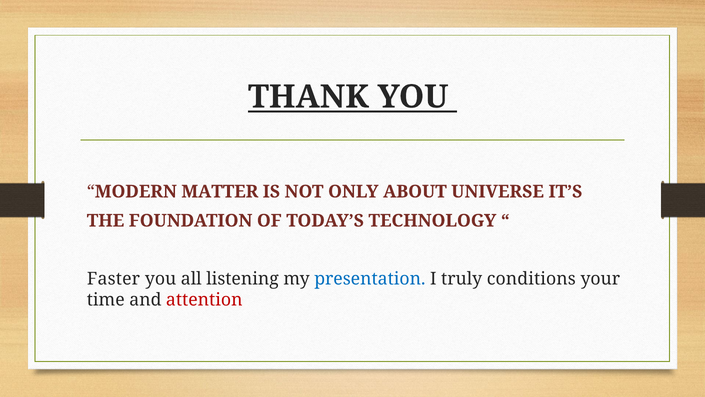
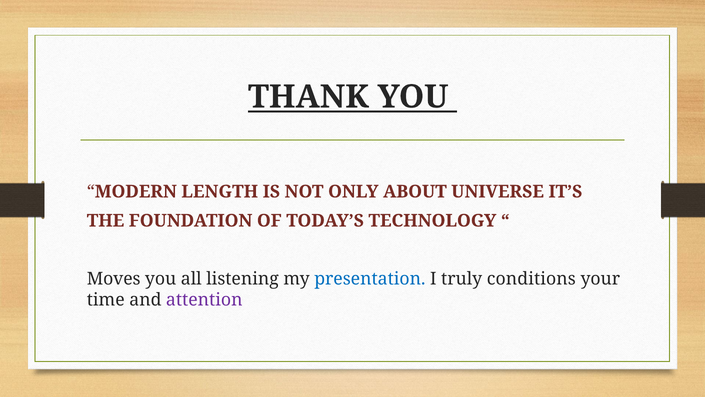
MATTER: MATTER -> LENGTH (220, 191)
Faster: Faster -> Moves (114, 279)
attention colour: red -> purple (204, 300)
